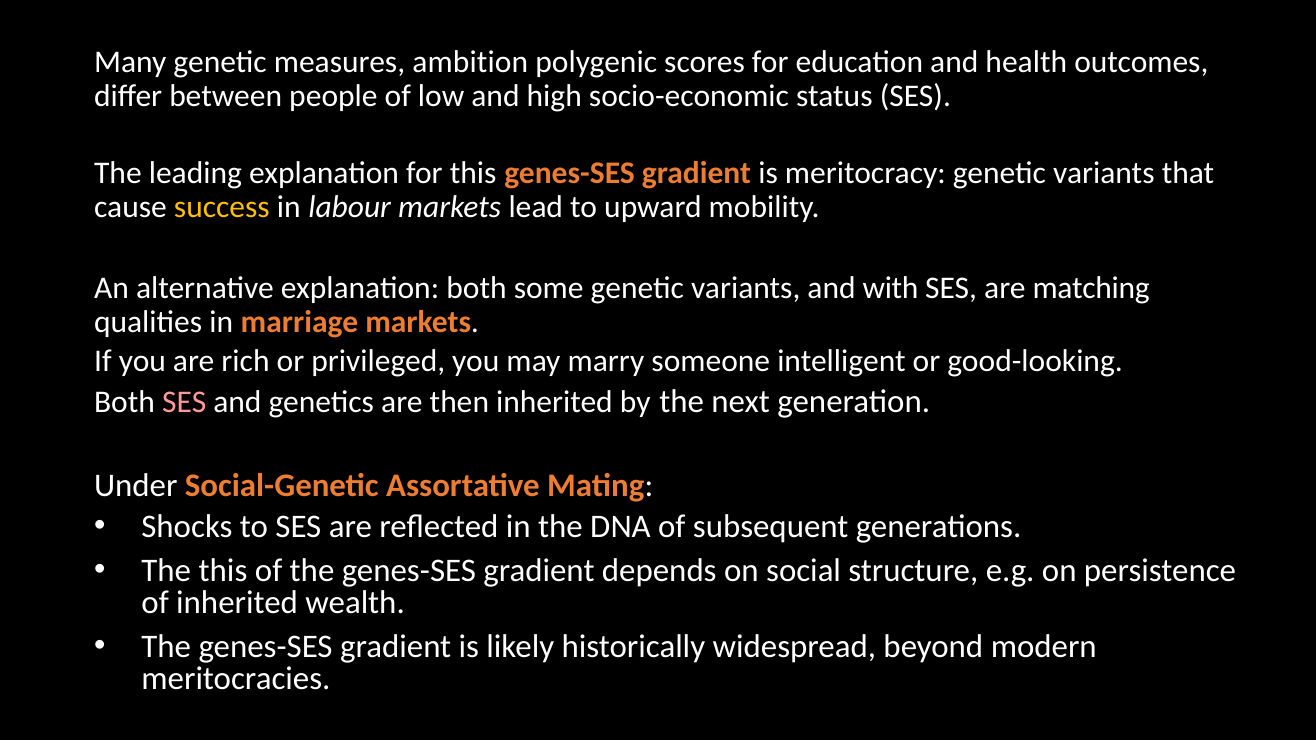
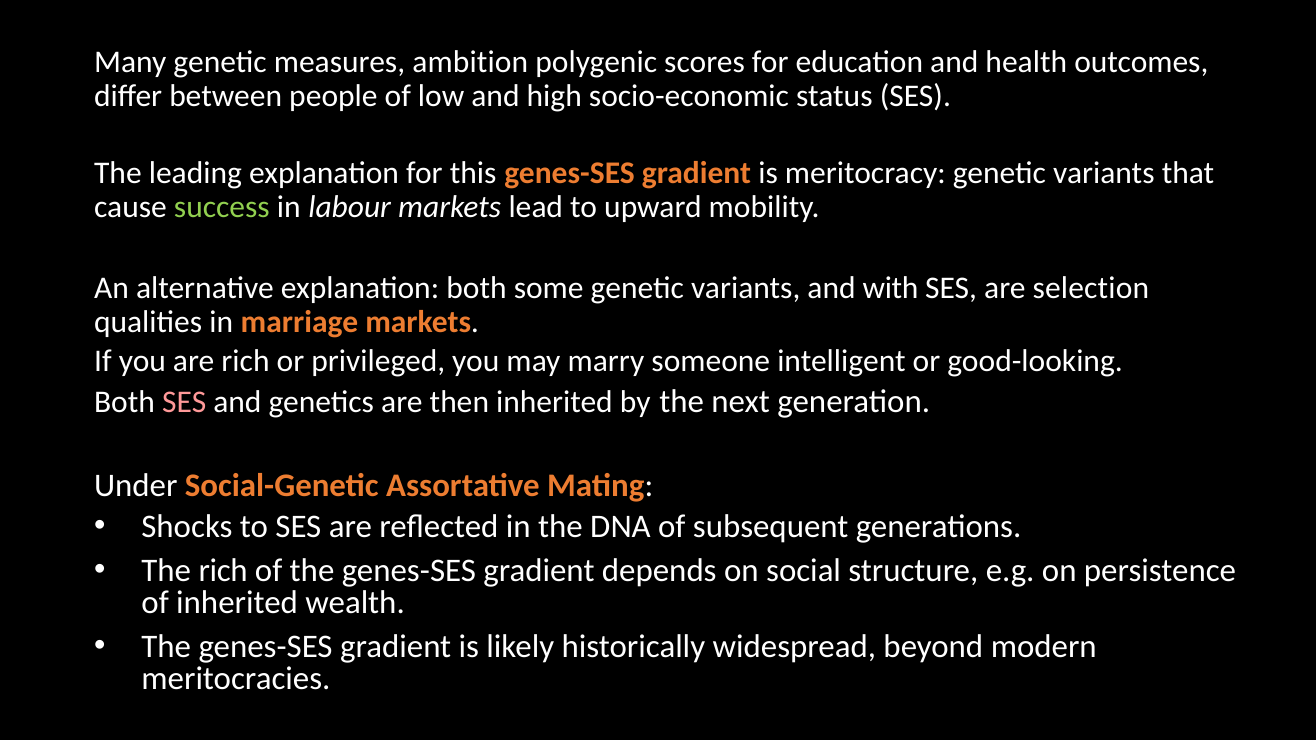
success colour: yellow -> light green (222, 207)
matching: matching -> selection (1091, 289)
The this: this -> rich (223, 571)
